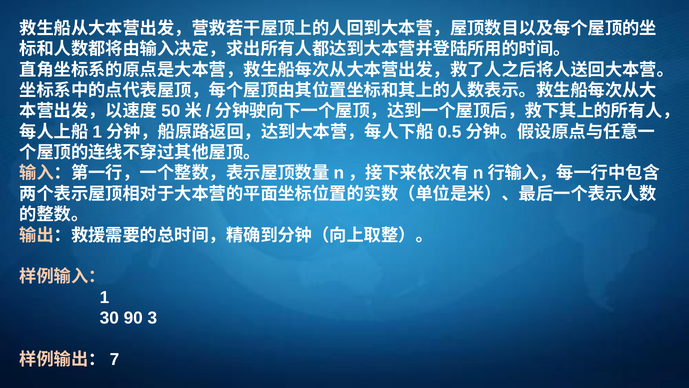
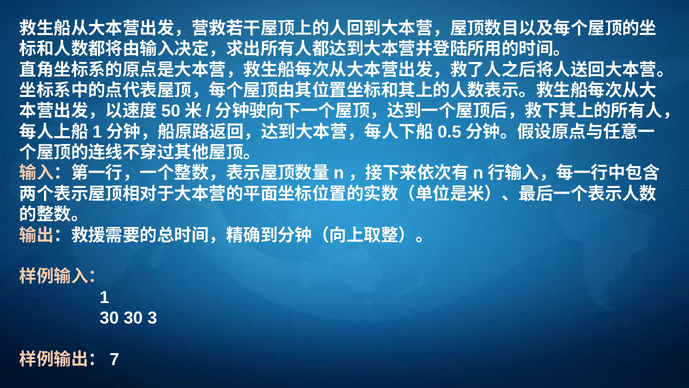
30 90: 90 -> 30 (133, 318)
